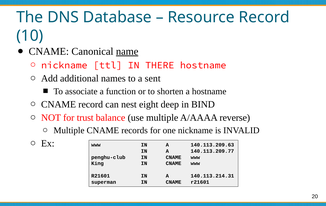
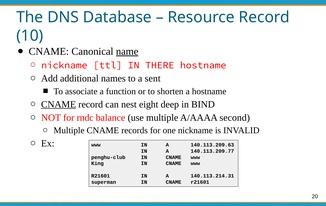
CNAME underline: none -> present (59, 104)
trust: trust -> rndc (85, 117)
reverse: reverse -> second (235, 117)
